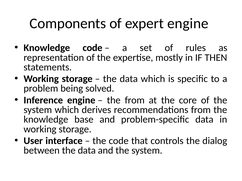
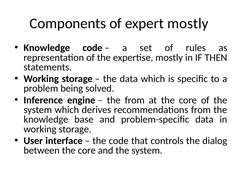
expert engine: engine -> mostly (188, 23)
between the data: data -> core (87, 151)
